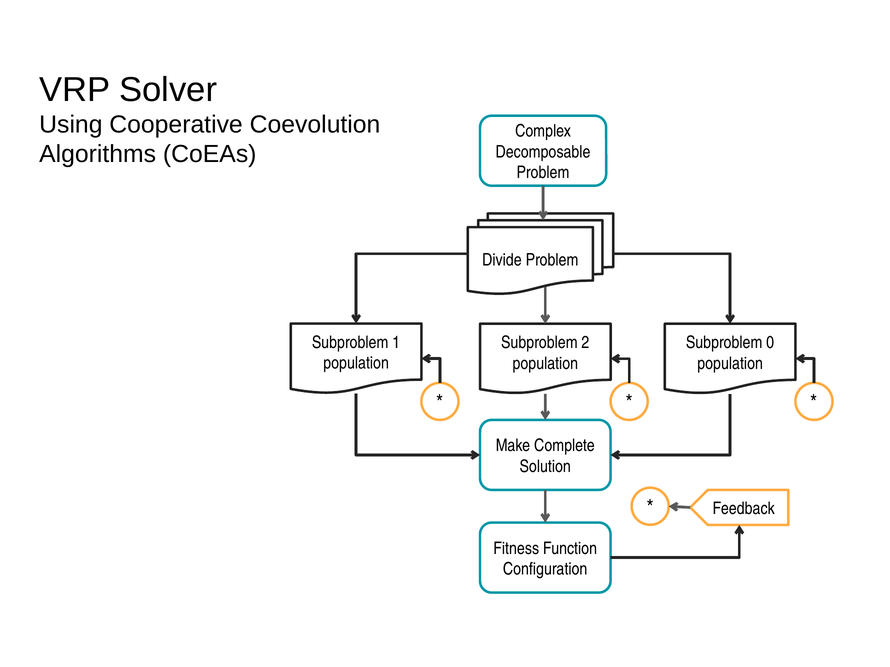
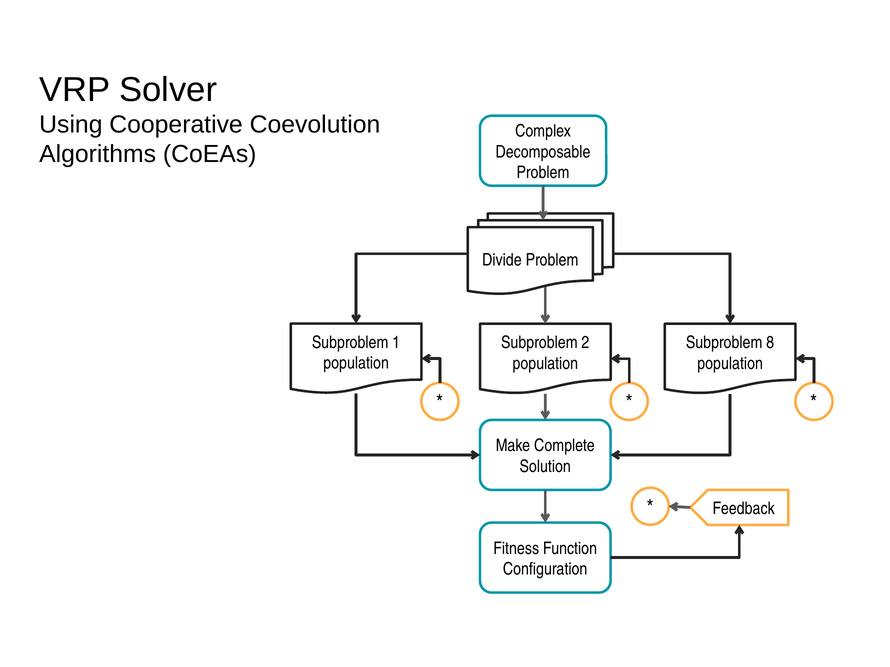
0: 0 -> 8 (770, 343)
